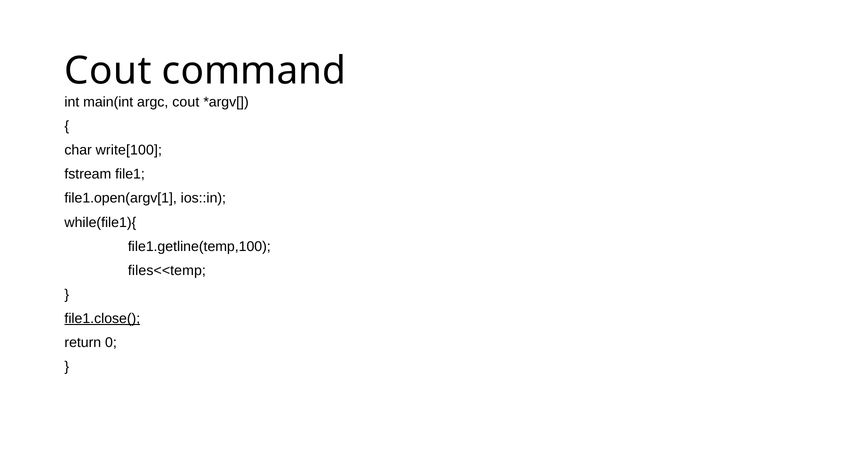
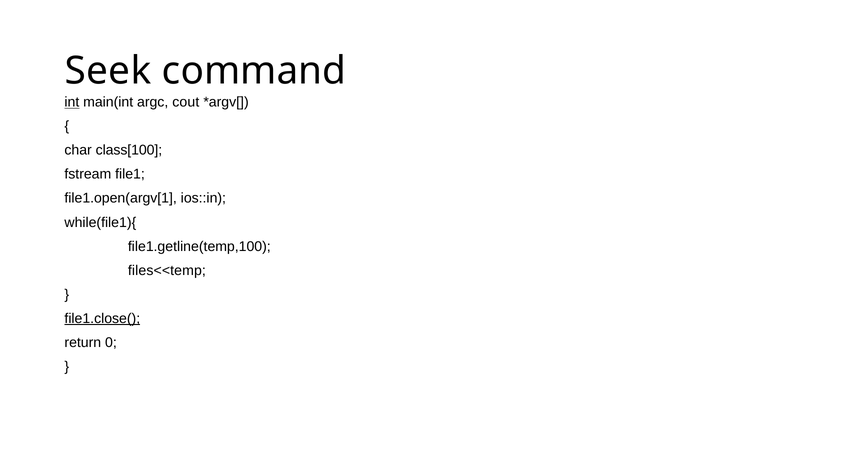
Cout: Cout -> Seek (108, 71)
int underline: none -> present (72, 102)
write[100: write[100 -> class[100 (129, 150)
